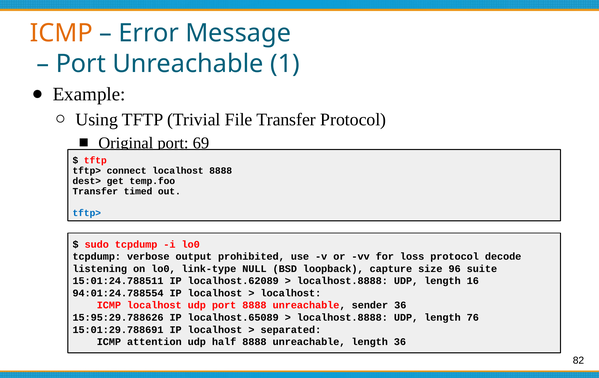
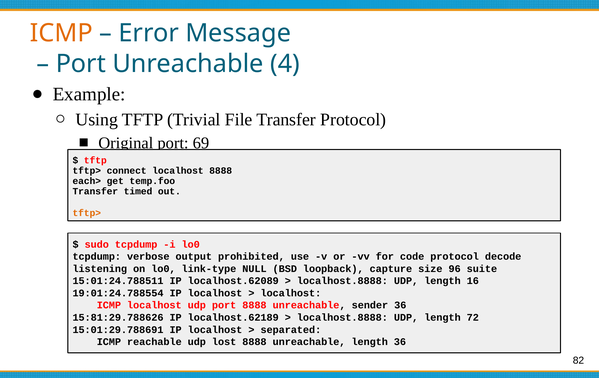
1: 1 -> 4 (285, 64)
dest>: dest> -> each> (87, 181)
tftp> colour: blue -> orange (87, 213)
loss: loss -> code (412, 256)
94:01:24.788554: 94:01:24.788554 -> 19:01:24.788554 (118, 293)
15:95:29.788626: 15:95:29.788626 -> 15:81:29.788626 (118, 317)
localhost.65089: localhost.65089 -> localhost.62189 (233, 317)
76: 76 -> 72 (473, 317)
attention: attention -> reachable (154, 341)
half: half -> lost (224, 341)
